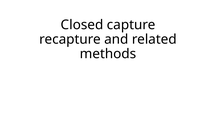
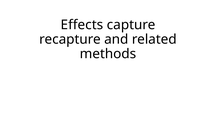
Closed: Closed -> Effects (82, 25)
